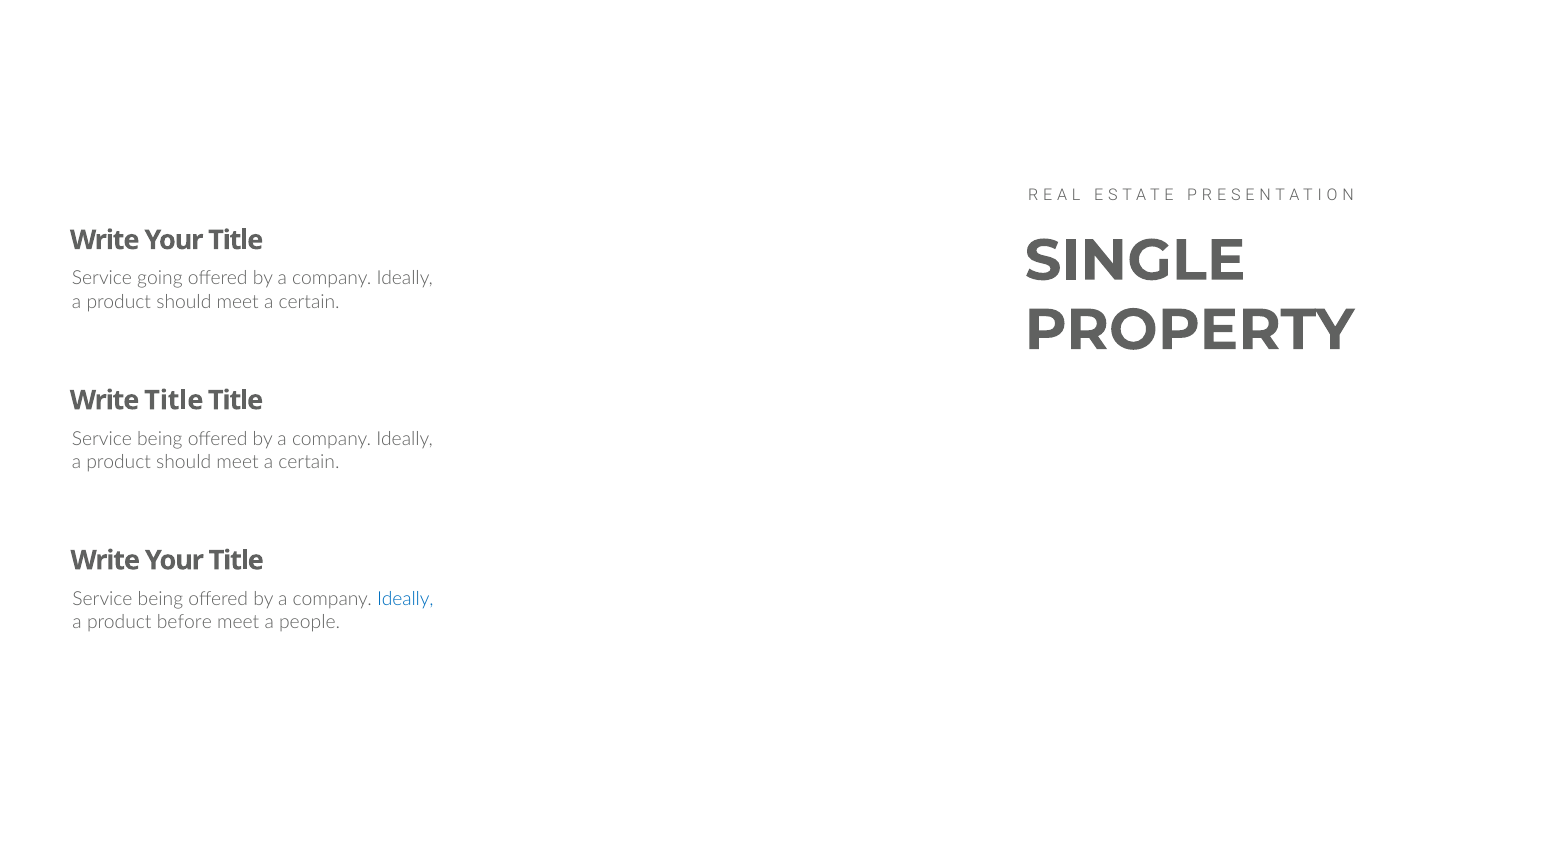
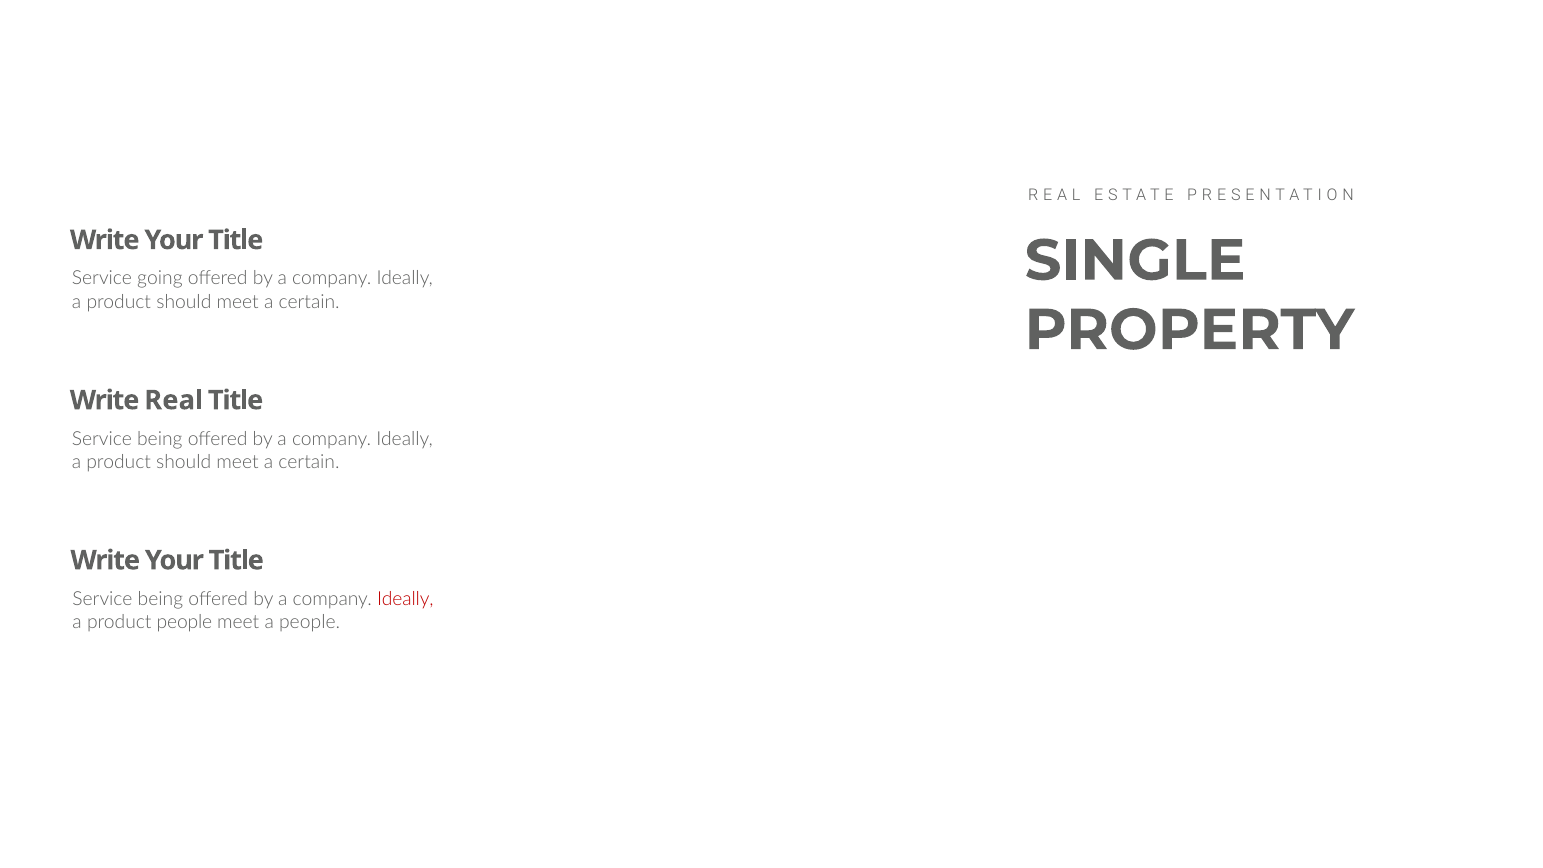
Write Title: Title -> Real (174, 400)
Ideally colour: blue -> red (405, 599)
product before: before -> people (184, 622)
